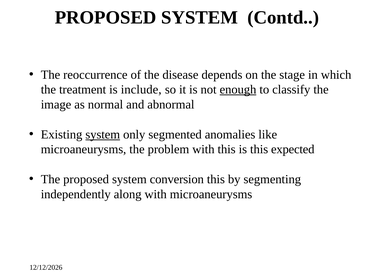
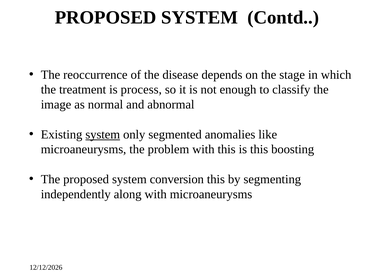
include: include -> process (141, 90)
enough underline: present -> none (238, 90)
expected: expected -> boosting (293, 150)
